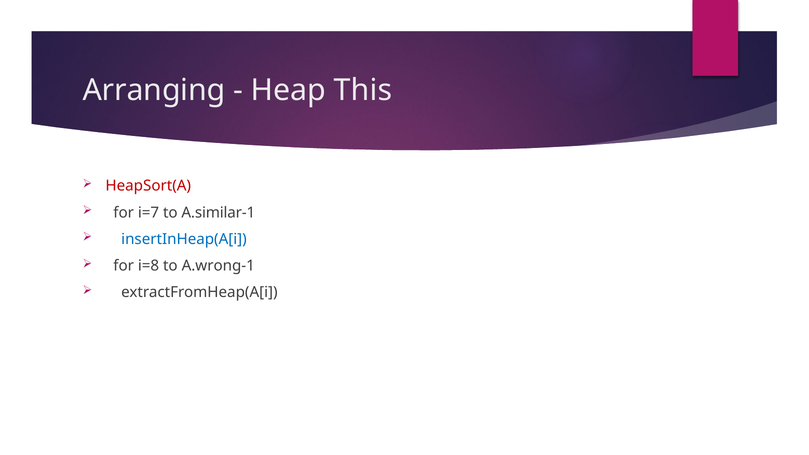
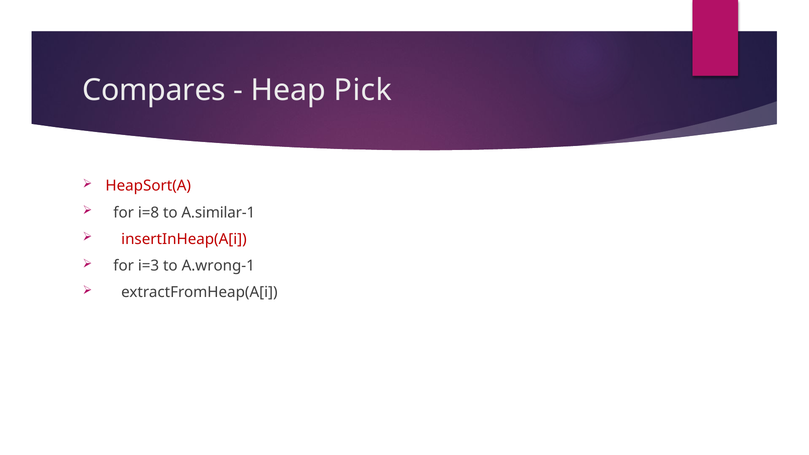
Arranging: Arranging -> Compares (154, 90)
This: This -> Pick (363, 90)
i=7: i=7 -> i=8 (149, 213)
insertInHeap(A[i colour: blue -> red (184, 239)
i=8: i=8 -> i=3 (149, 266)
